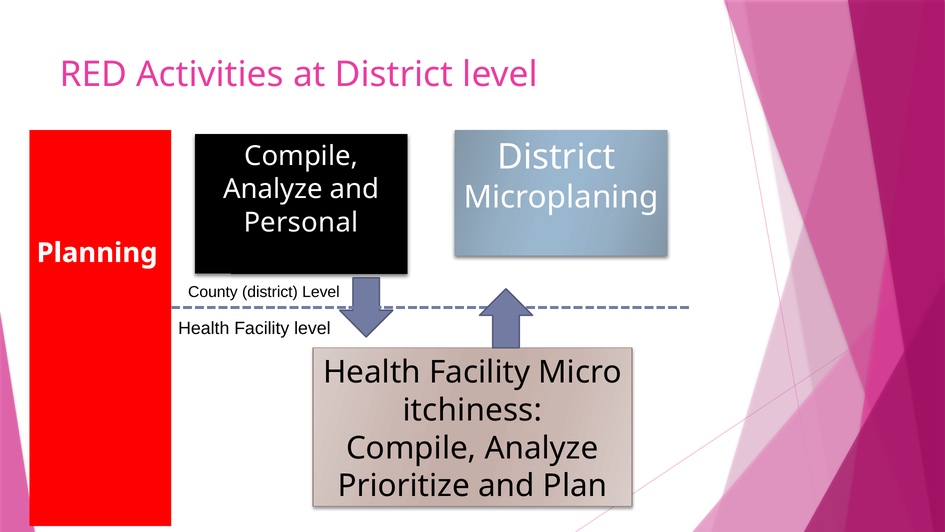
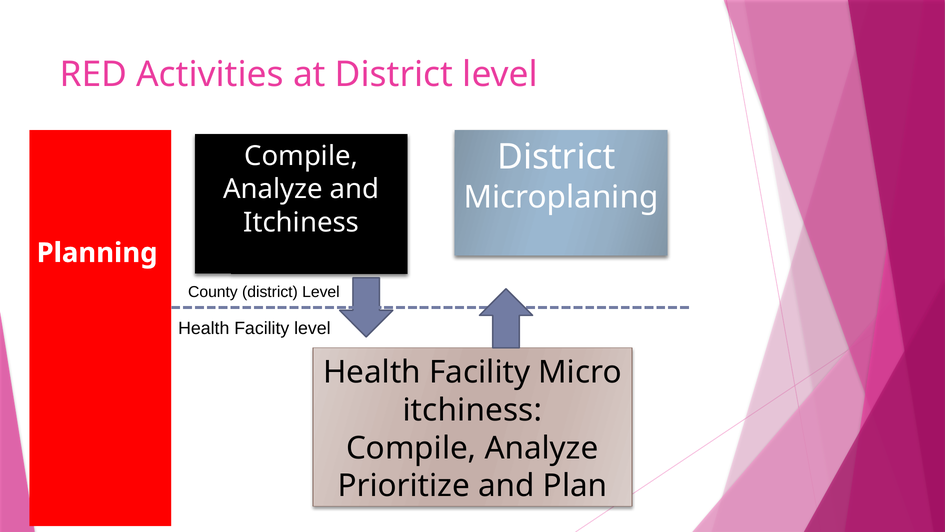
Personal: Personal -> Itchiness (301, 222)
